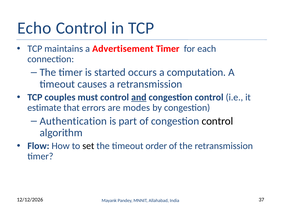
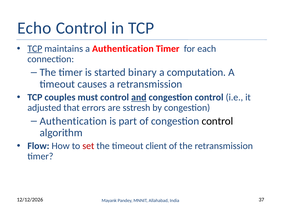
TCP underline: none -> present (35, 49)
a Advertisement: Advertisement -> Authentication (123, 49)
occurs: occurs -> binary (142, 73)
estimate: estimate -> adjusted (44, 108)
modes: modes -> sstresh (136, 108)
set colour: black -> red (88, 146)
order: order -> client (156, 146)
